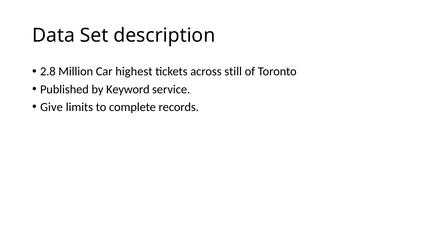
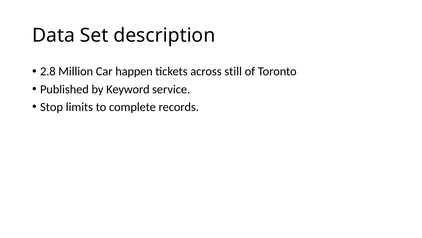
highest: highest -> happen (134, 71)
Give: Give -> Stop (52, 107)
